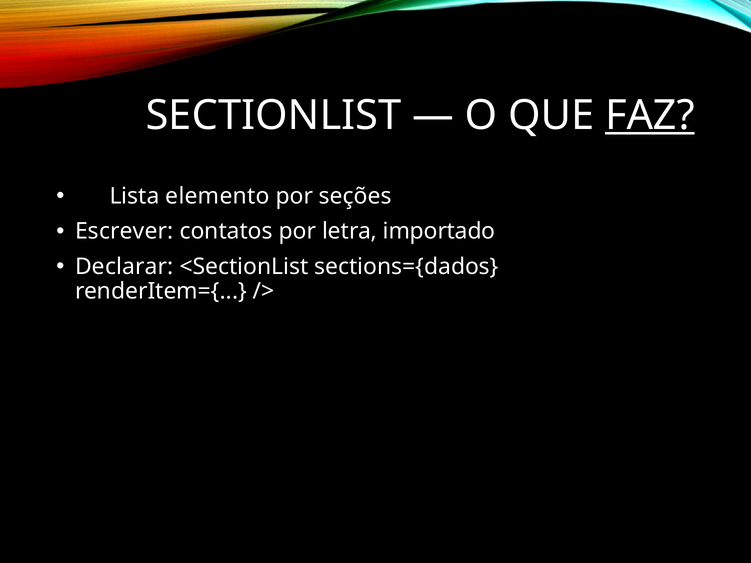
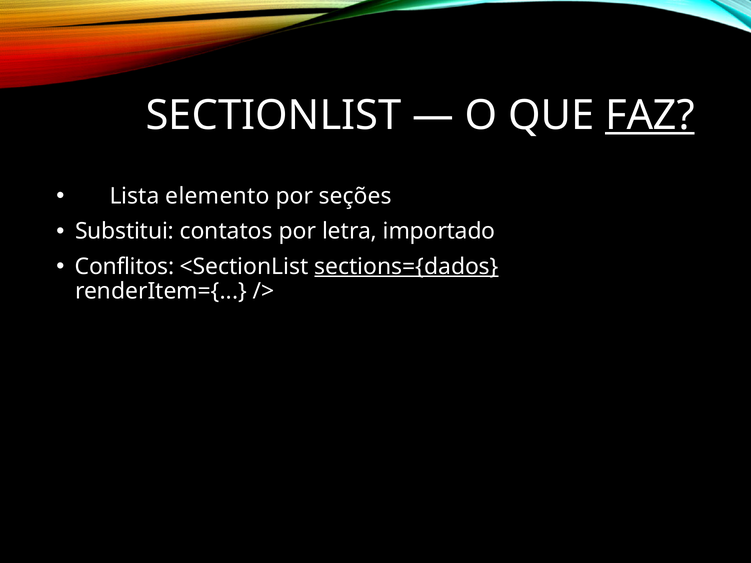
Escrever: Escrever -> Substitui (124, 231)
Declarar: Declarar -> Conflitos (124, 267)
sections={dados underline: none -> present (407, 267)
